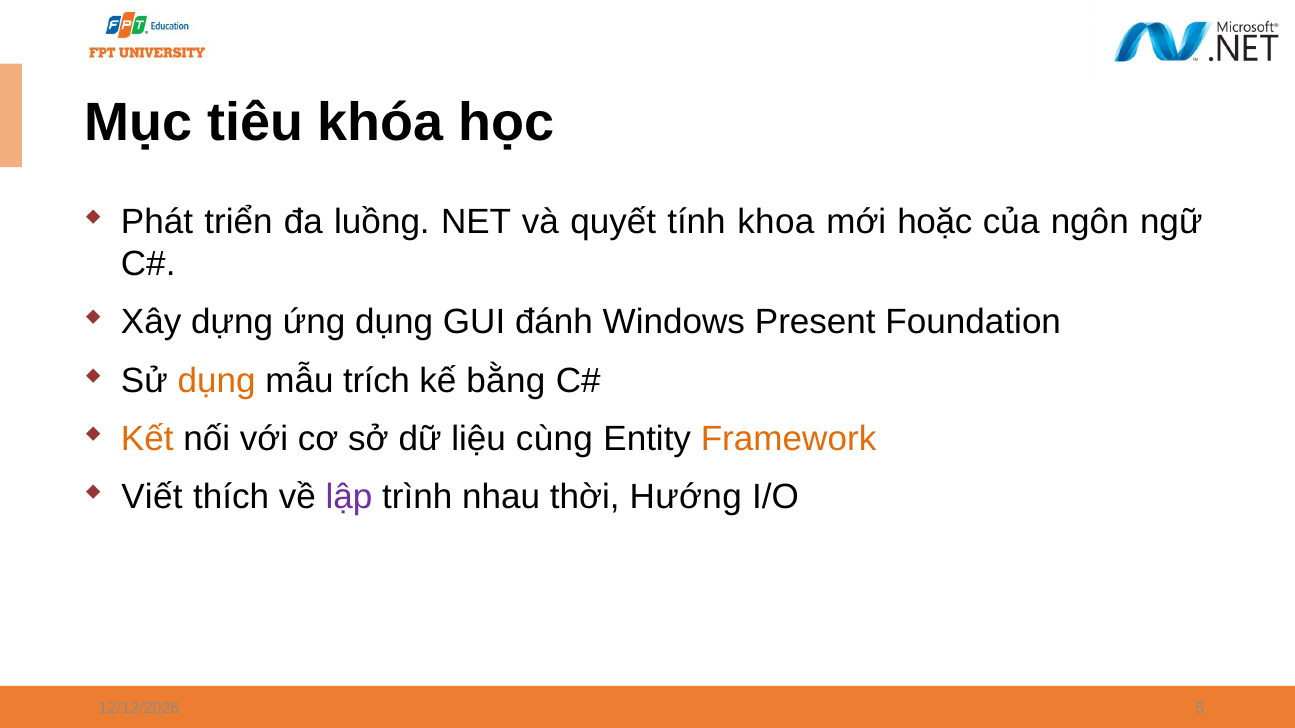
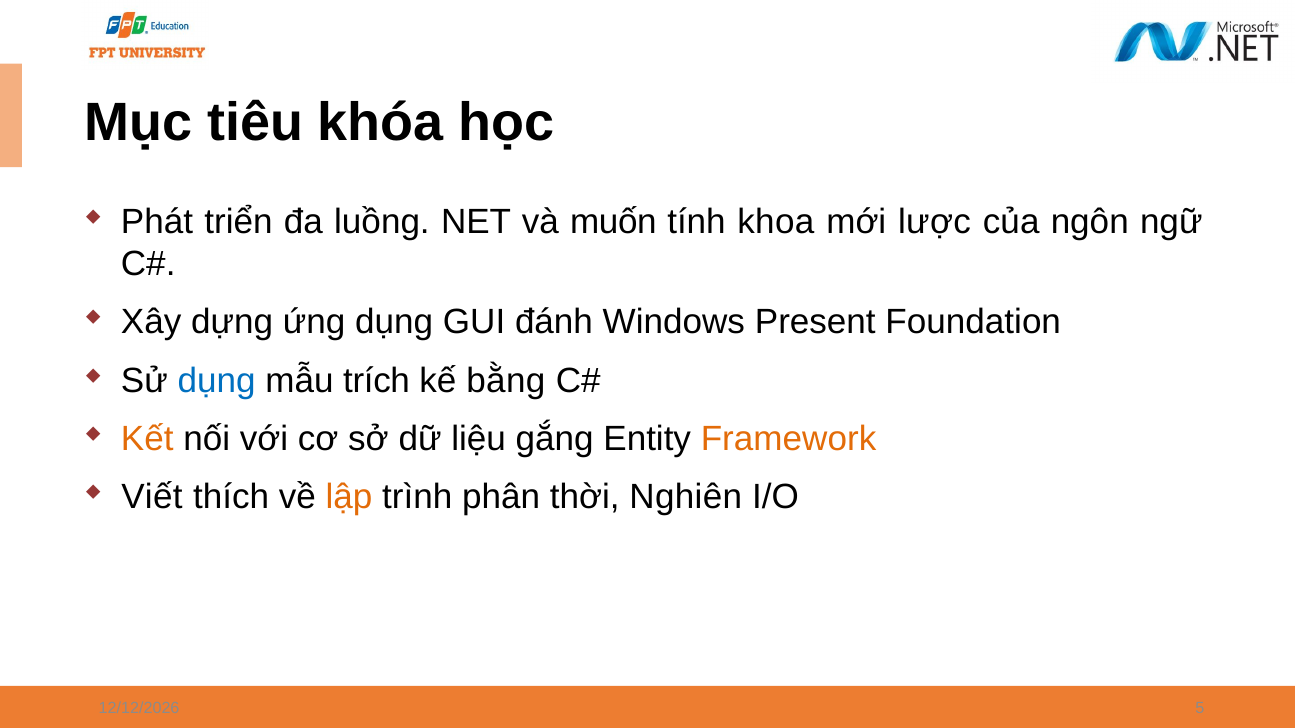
quyết: quyết -> muốn (613, 222)
hoặc: hoặc -> lược (934, 222)
dụng colour: orange -> blue (217, 381)
cùng: cùng -> gắng (555, 439)
lập colour: purple -> orange (349, 497)
nhau: nhau -> phân (501, 497)
Hướng: Hướng -> Nghiên (686, 497)
